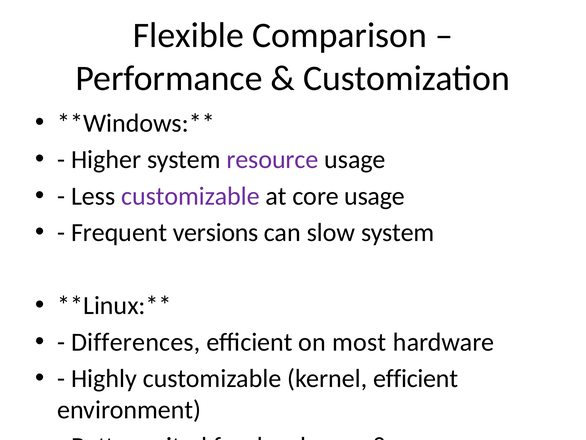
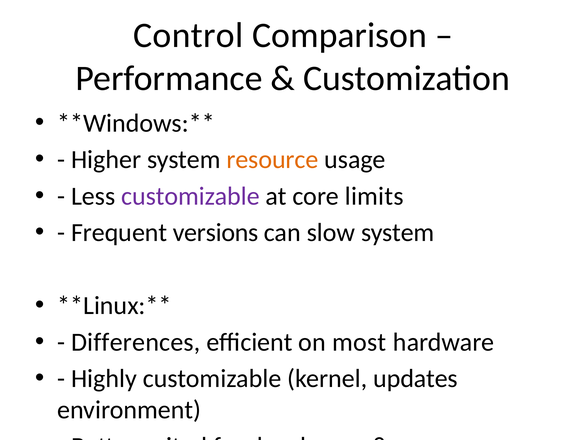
Flexible: Flexible -> Control (188, 35)
resource colour: purple -> orange (272, 159)
core usage: usage -> limits (374, 196)
kernel efficient: efficient -> updates (416, 378)
